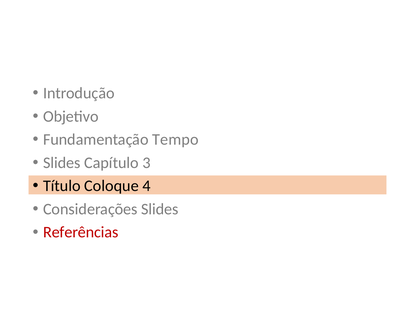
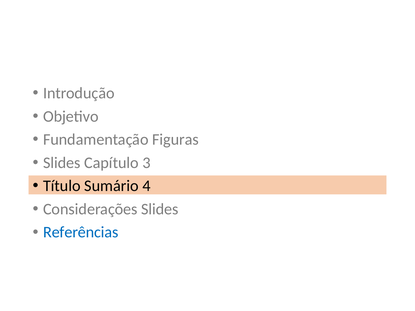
Tempo: Tempo -> Figuras (175, 140)
Coloque: Coloque -> Sumário (111, 186)
Referências colour: red -> blue (81, 233)
